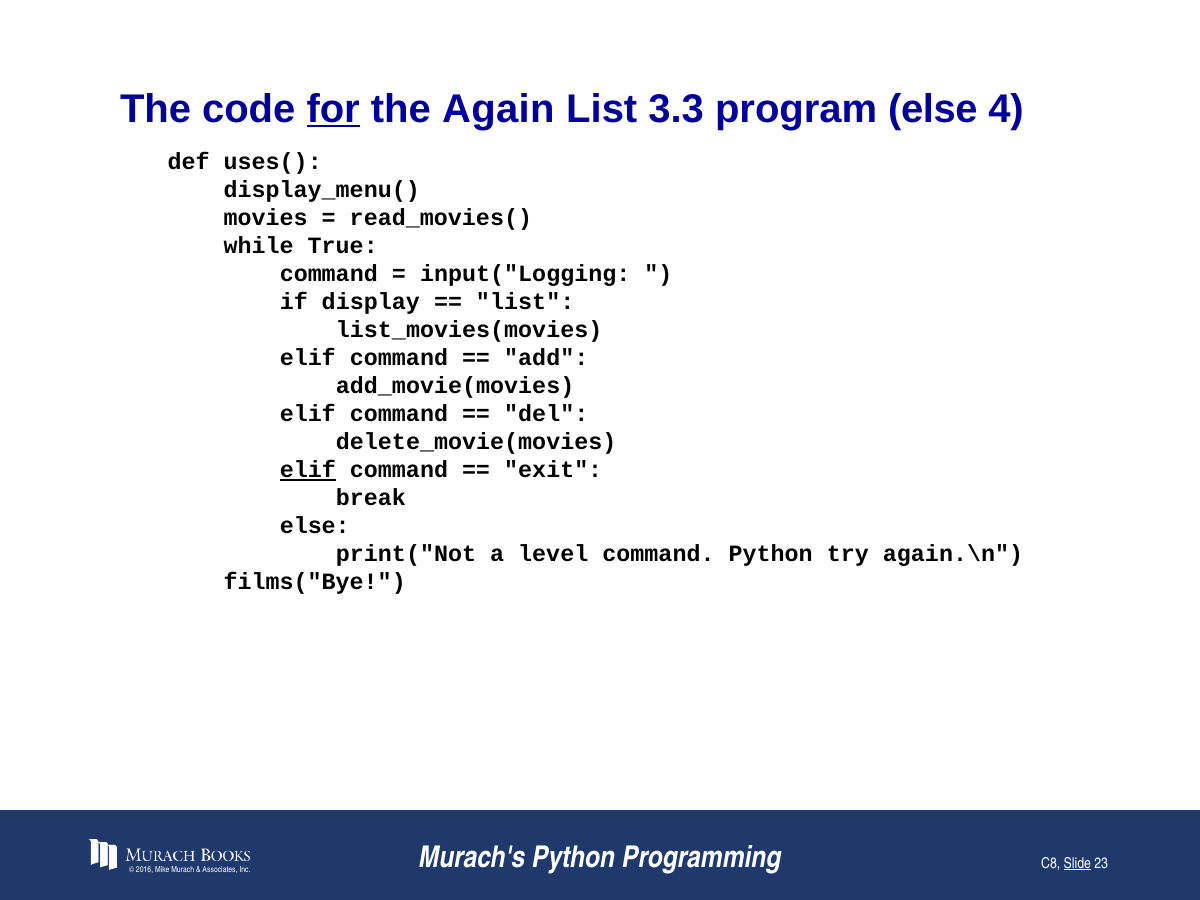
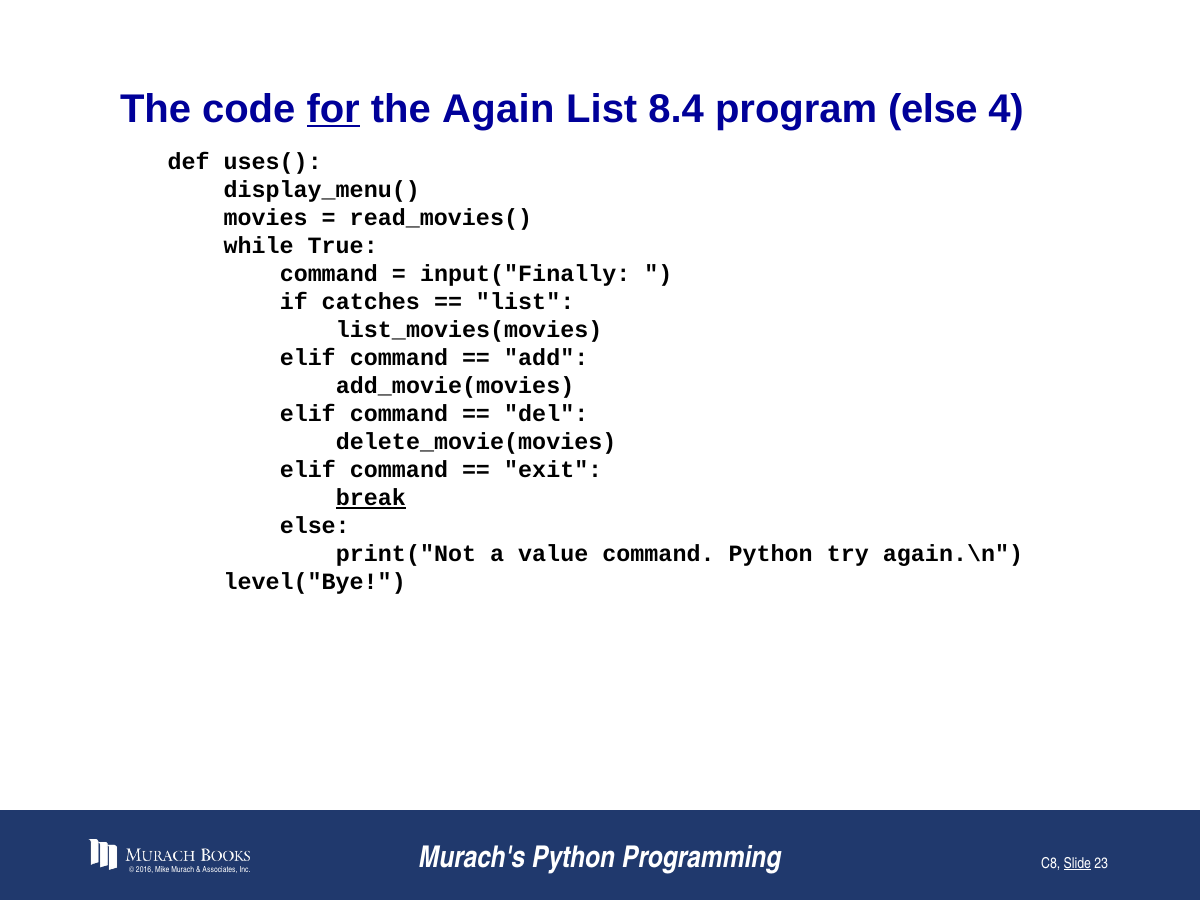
3.3: 3.3 -> 8.4 (676, 109)
input("Logging: input("Logging -> input("Finally (525, 274)
display: display -> catches (371, 302)
elif underline: present -> none (308, 470)
break underline: none -> present (371, 498)
level: level -> value (553, 554)
films("Bye: films("Bye -> level("Bye (315, 582)
